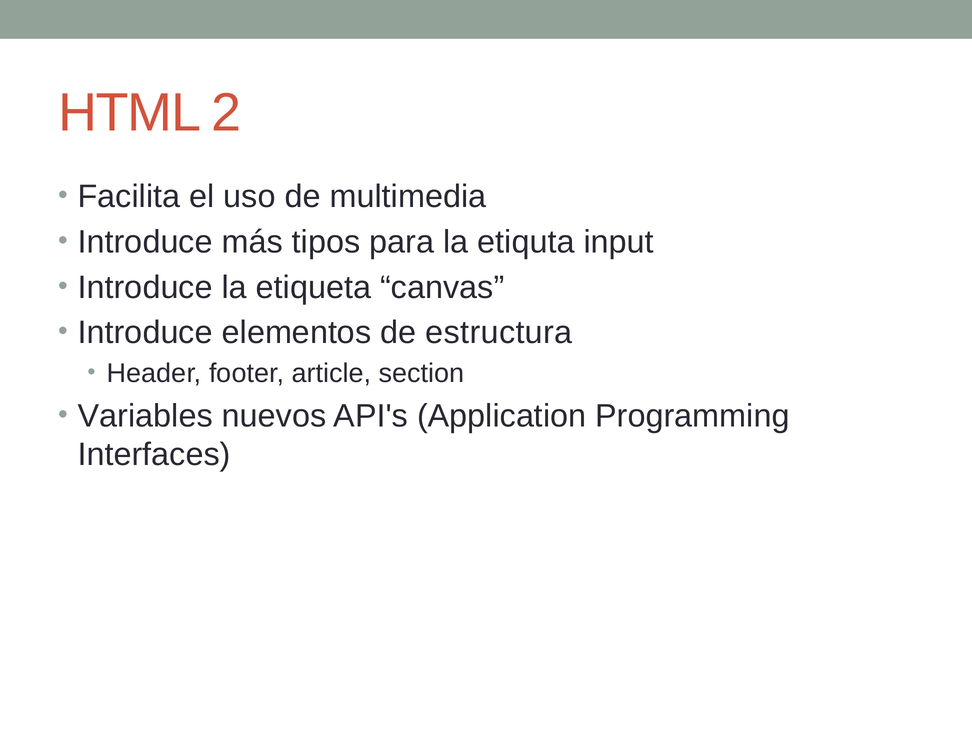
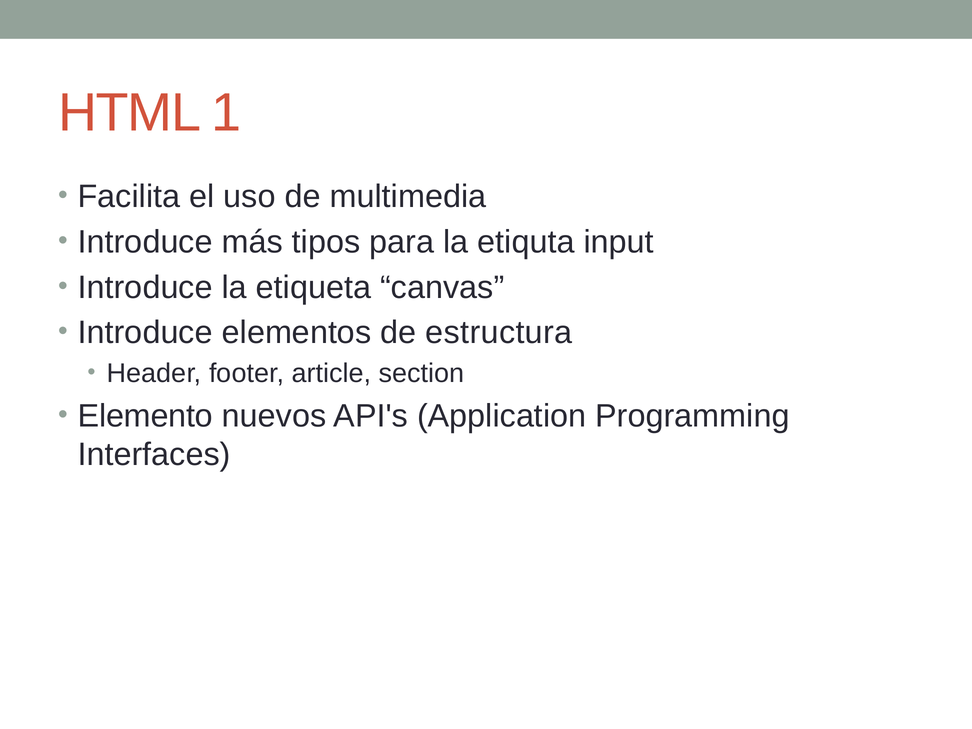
2: 2 -> 1 (226, 113)
Variables: Variables -> Elemento (145, 416)
